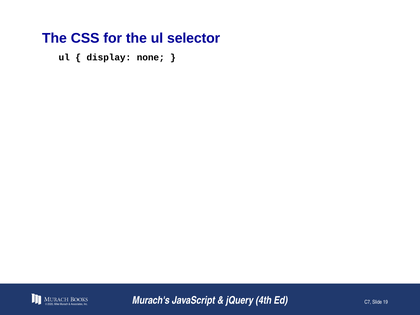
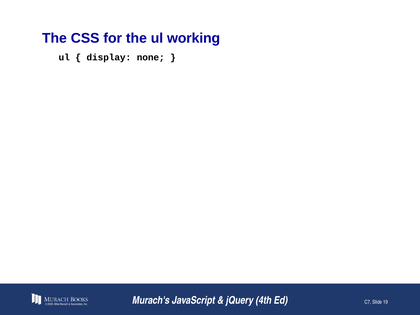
selector: selector -> working (194, 38)
